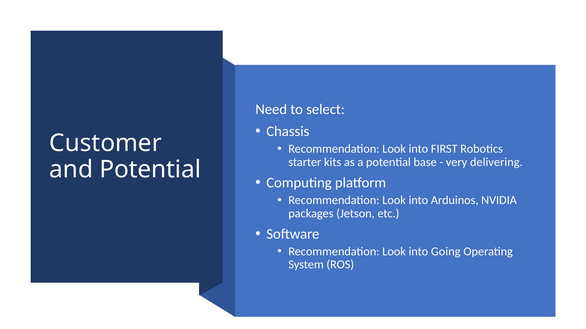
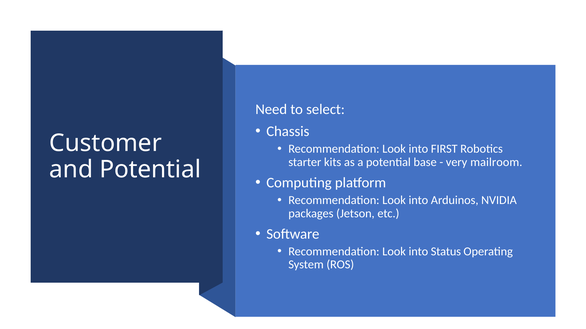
delivering: delivering -> mailroom (496, 162)
Going: Going -> Status (446, 252)
